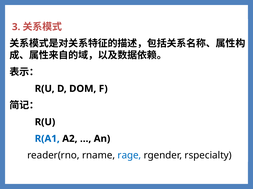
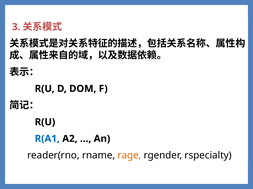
rage colour: blue -> orange (129, 156)
